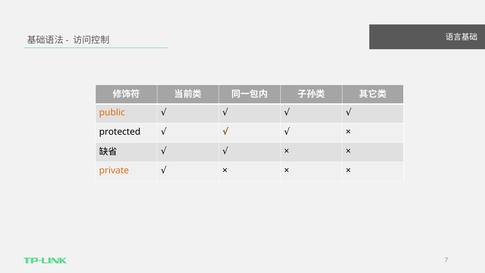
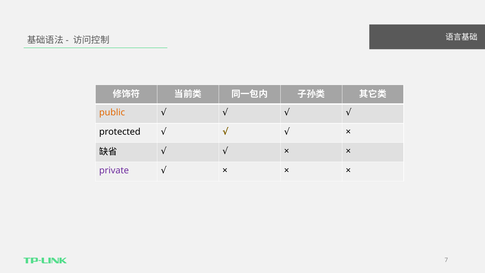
private colour: orange -> purple (114, 170)
